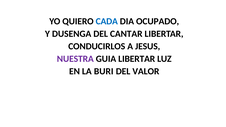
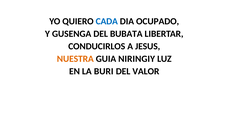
DUSENGA: DUSENGA -> GUSENGA (72, 34)
CANTAR: CANTAR -> BUBATA (126, 34)
NUESTRA colour: purple -> orange (75, 59)
GUIA LIBERTAR: LIBERTAR -> NIRINGIY (137, 59)
